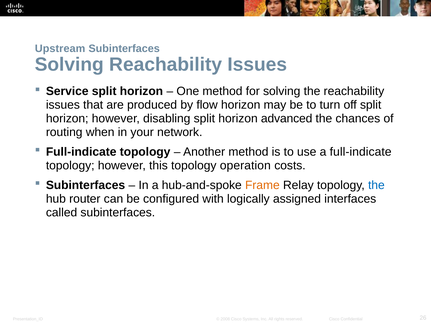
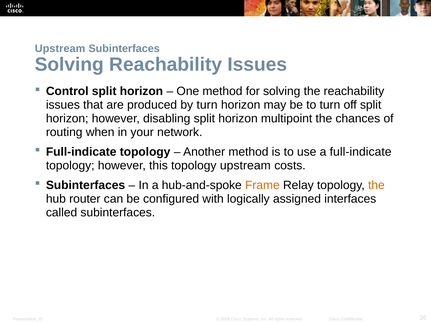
Service: Service -> Control (67, 91)
by flow: flow -> turn (207, 105)
advanced: advanced -> multipoint (287, 119)
topology operation: operation -> upstream (245, 166)
the colour: blue -> orange (376, 185)
